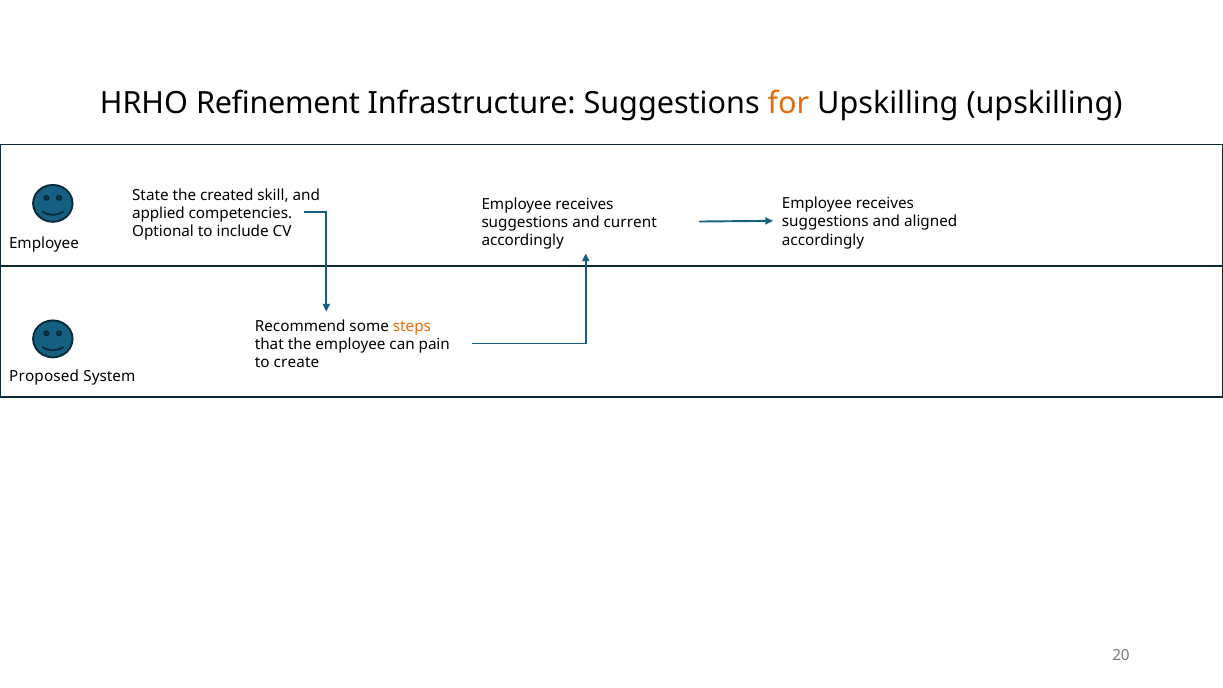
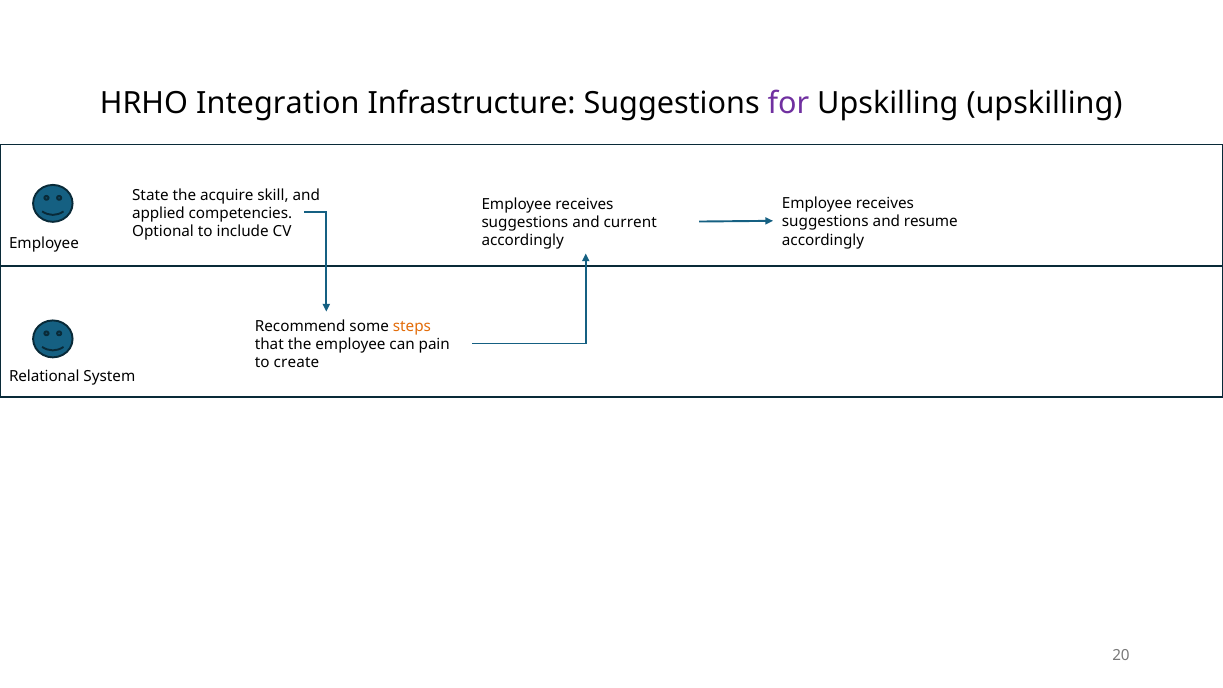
Refinement: Refinement -> Integration (278, 103)
for colour: orange -> purple (788, 103)
created: created -> acquire (227, 195)
aligned: aligned -> resume (931, 222)
Proposed: Proposed -> Relational (44, 377)
